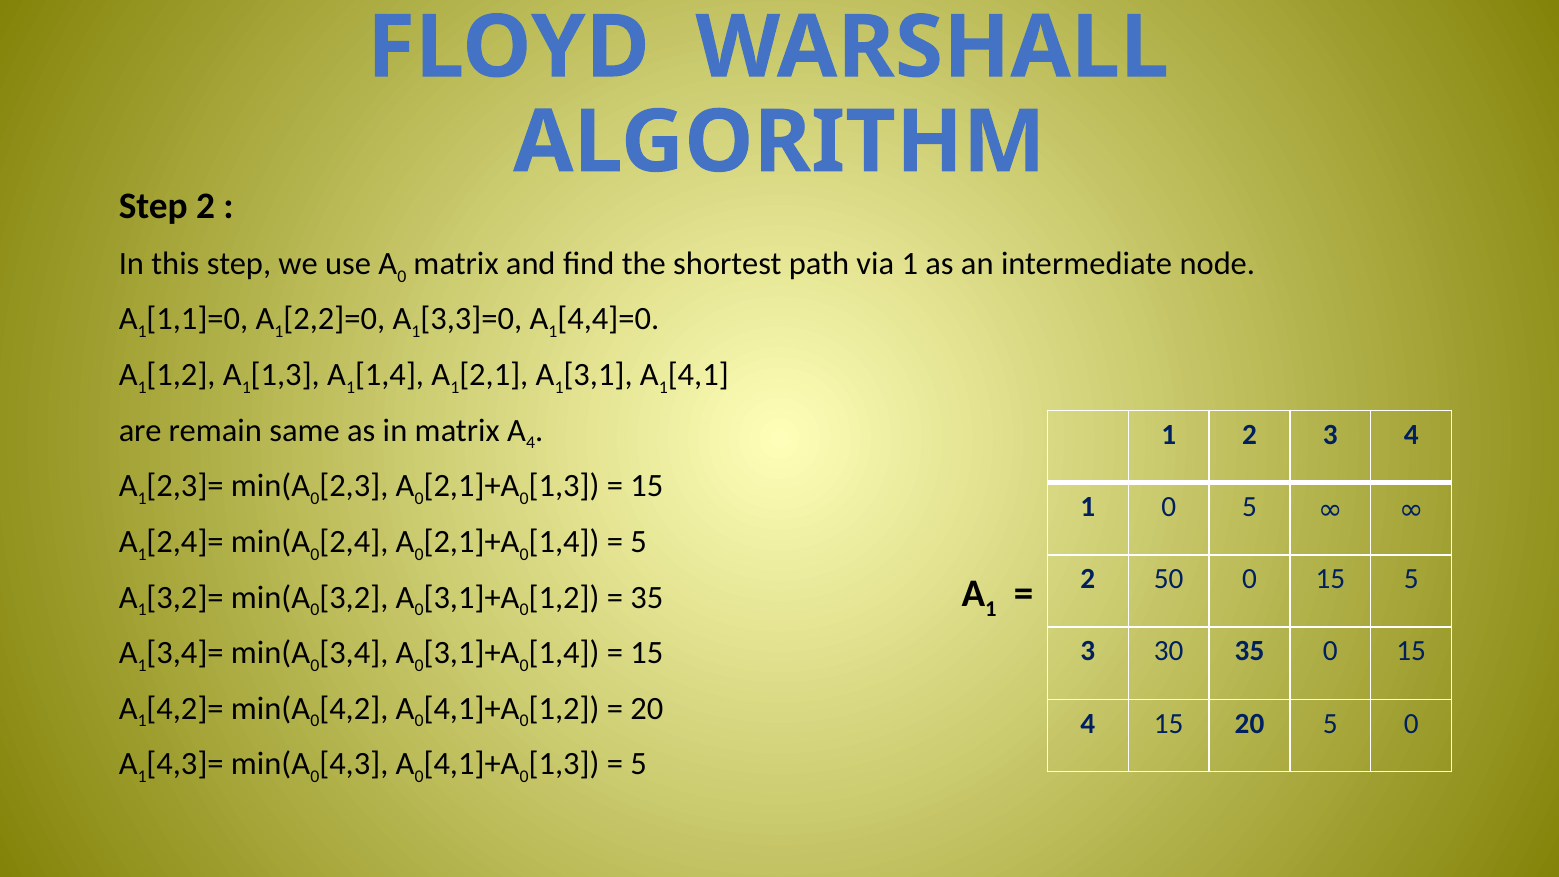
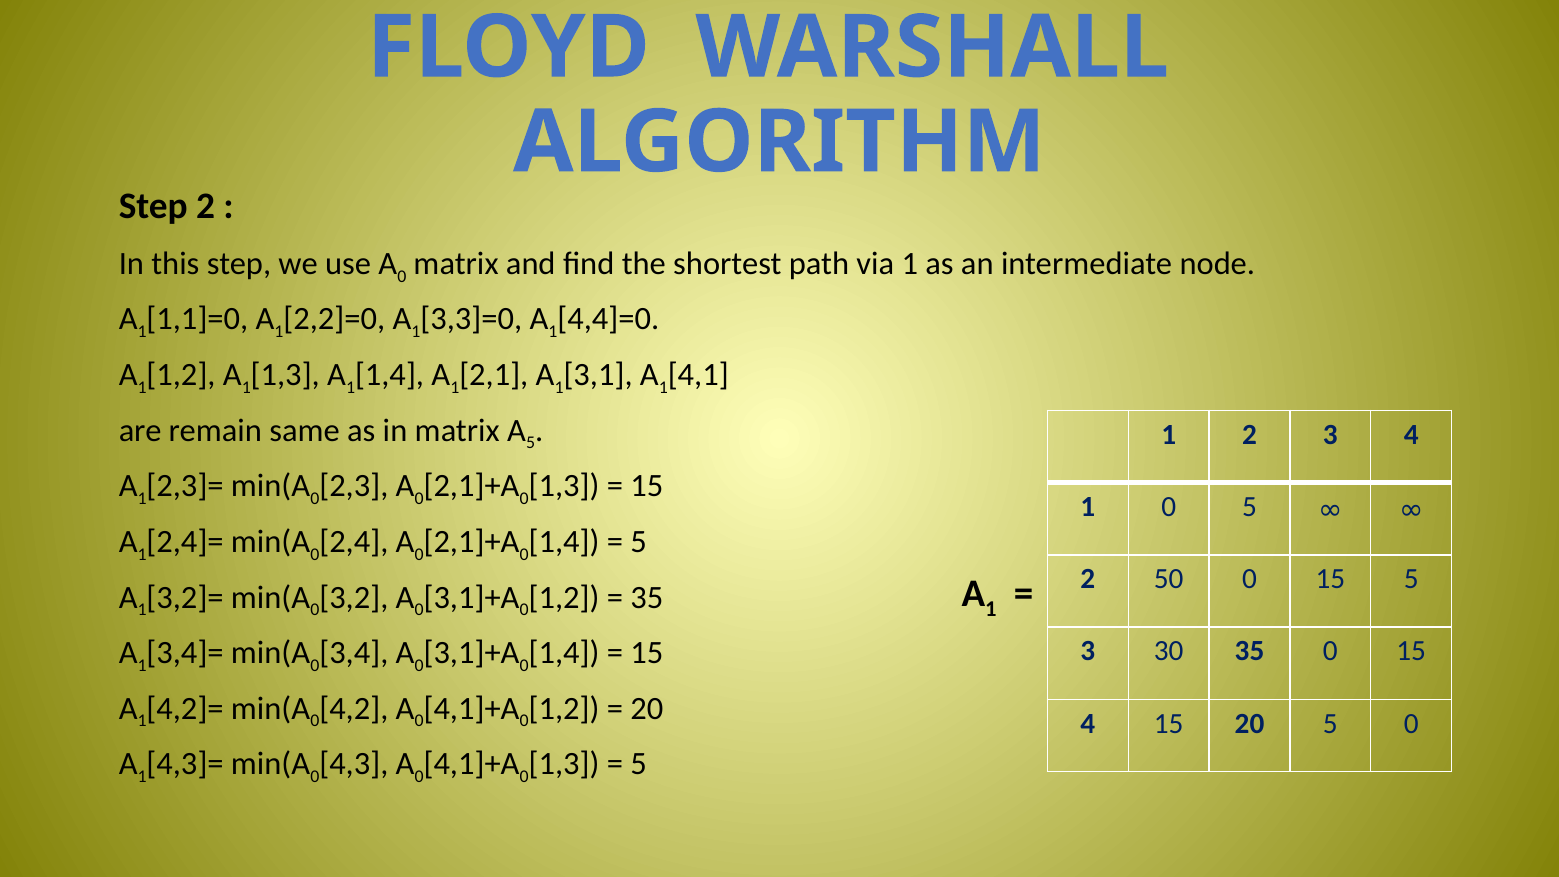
4: 4 -> 5 (531, 443)
